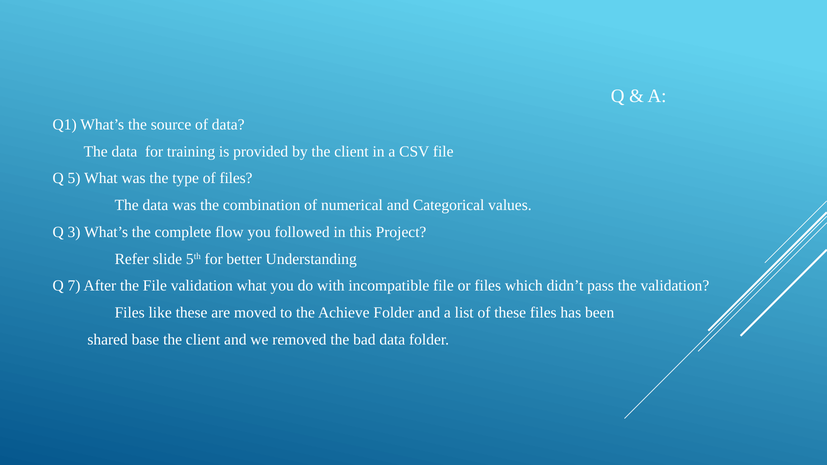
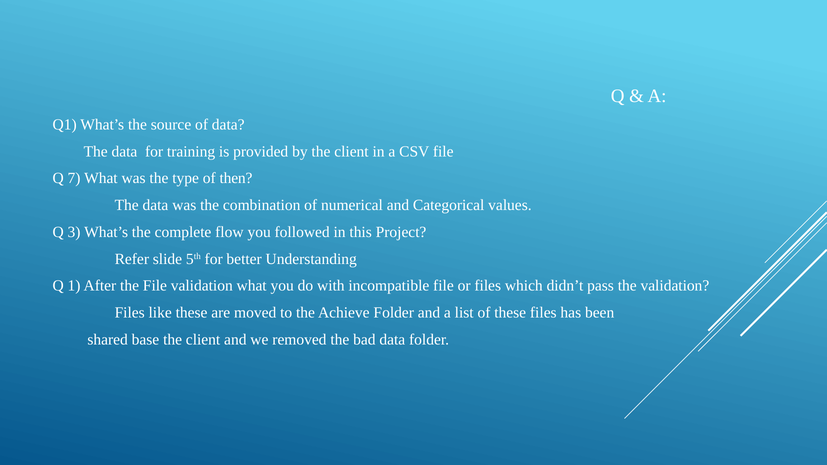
5: 5 -> 7 (74, 178)
of files: files -> then (236, 178)
7: 7 -> 1 (74, 286)
